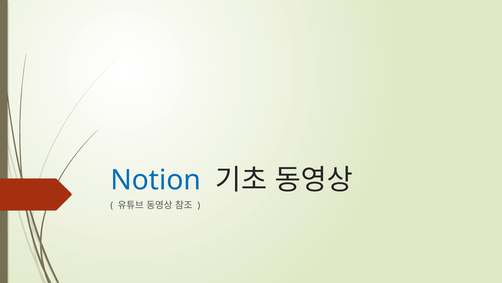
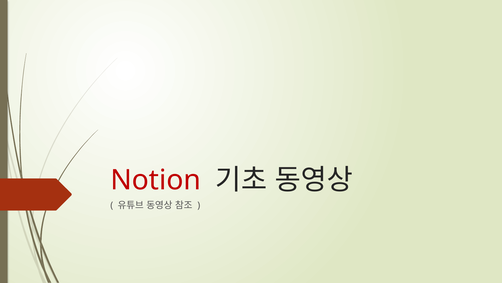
Notion colour: blue -> red (156, 180)
